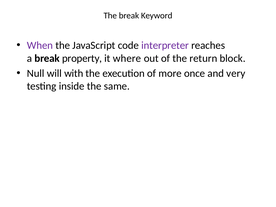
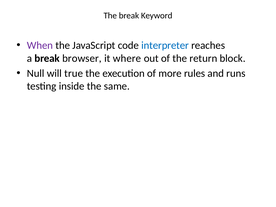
interpreter colour: purple -> blue (165, 45)
property: property -> browser (82, 58)
with: with -> true (74, 73)
once: once -> rules (195, 73)
very: very -> runs (236, 73)
